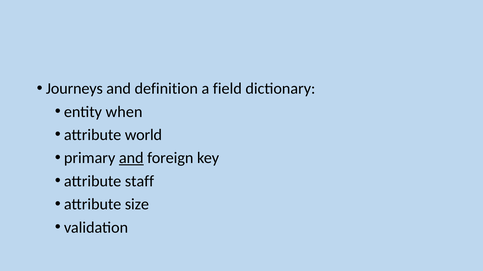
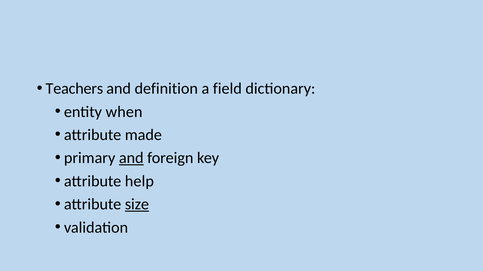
Journeys: Journeys -> Teachers (74, 89)
world: world -> made (143, 135)
staff: staff -> help (139, 182)
size underline: none -> present (137, 205)
